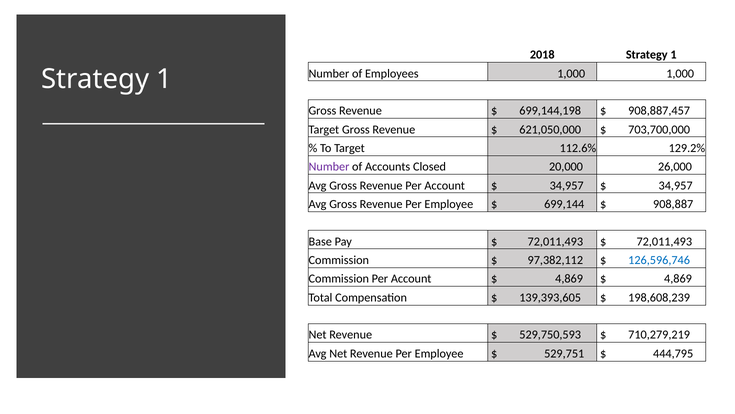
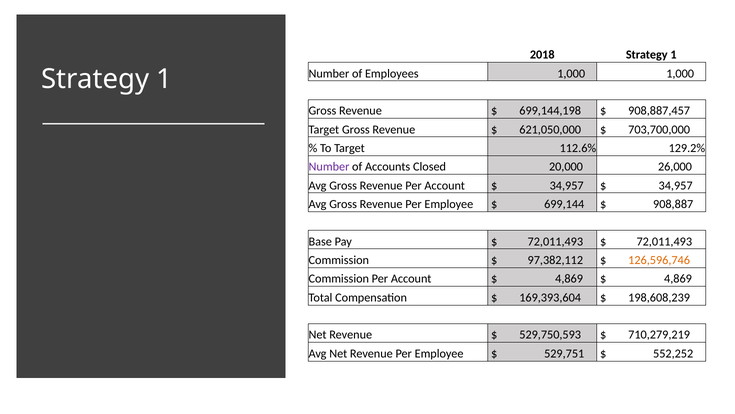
126,596,746 colour: blue -> orange (659, 260)
139,393,605: 139,393,605 -> 169,393,604 (550, 297)
444,795: 444,795 -> 552,252 (673, 353)
